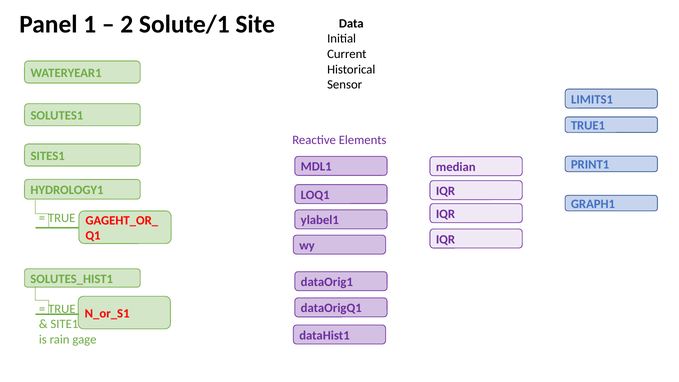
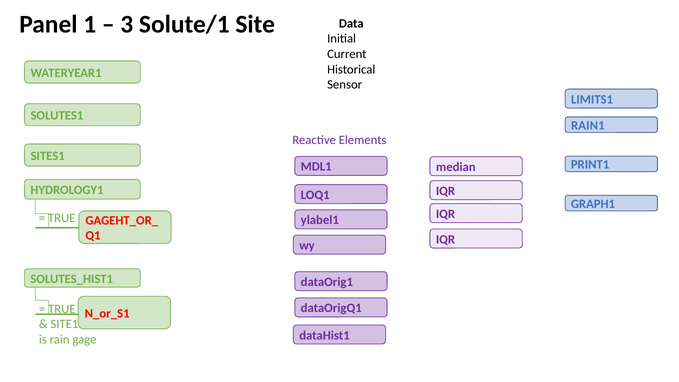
2: 2 -> 3 (127, 24)
TRUE1: TRUE1 -> RAIN1 (588, 126)
